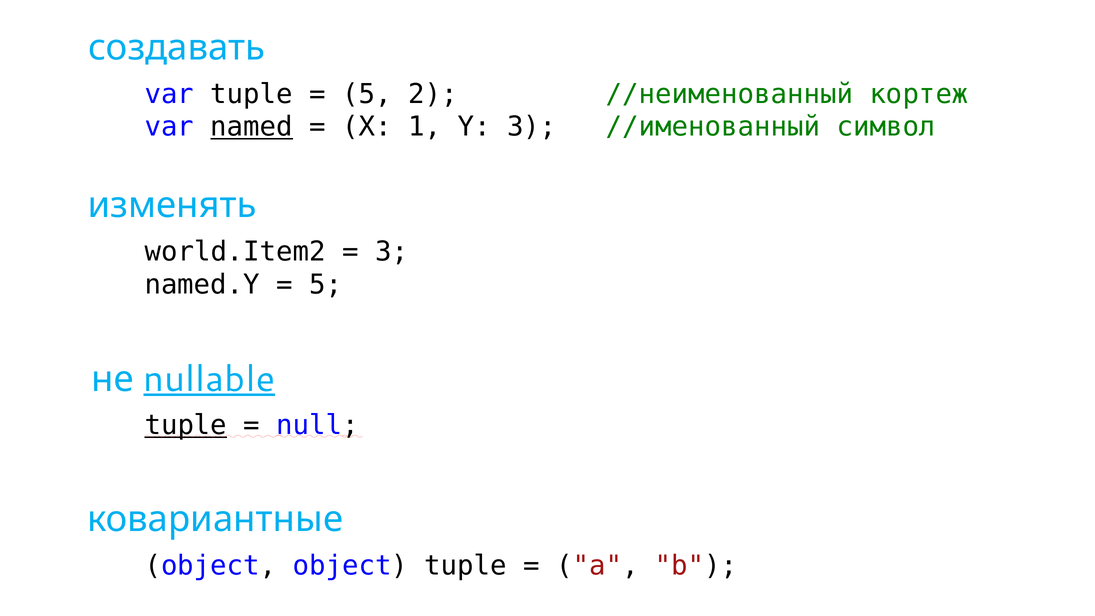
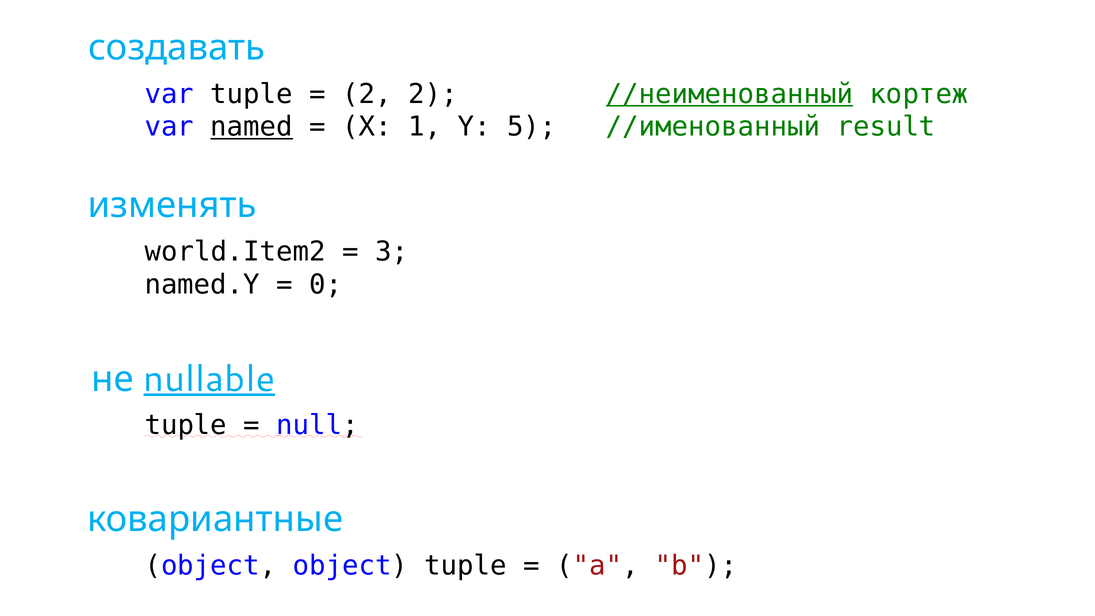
5: 5 -> 2 (367, 94)
//неименованный underline: none -> present (730, 94)
Y 3: 3 -> 5 (532, 127)
символ: символ -> result (886, 127)
5: 5 -> 0 (326, 285)
tuple underline: present -> none (186, 425)
